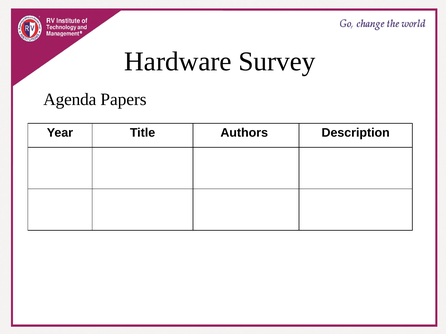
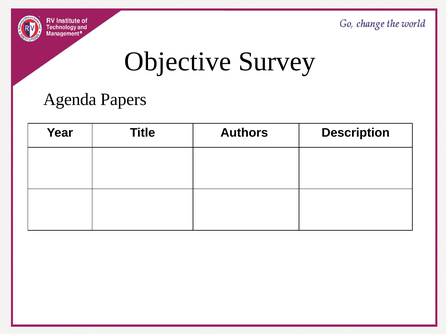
Hardware: Hardware -> Objective (178, 62)
